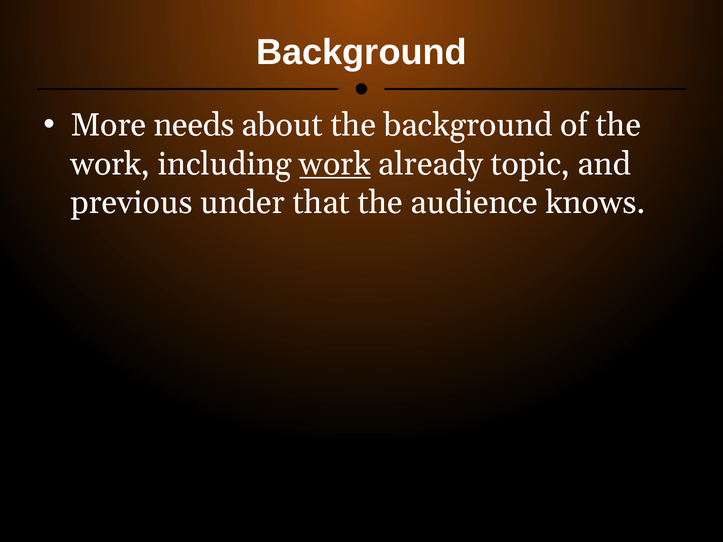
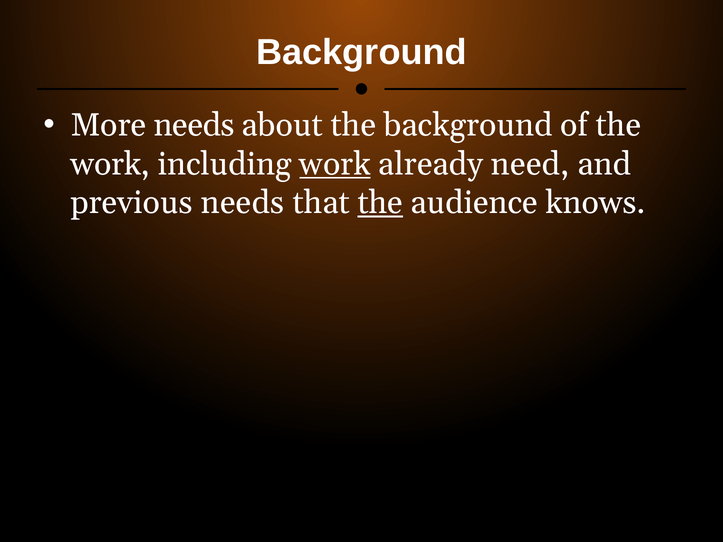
topic: topic -> need (530, 164)
previous under: under -> needs (243, 203)
the underline: none -> present (380, 203)
